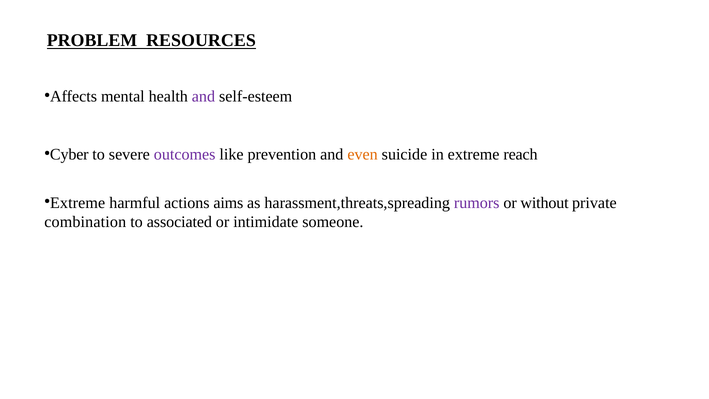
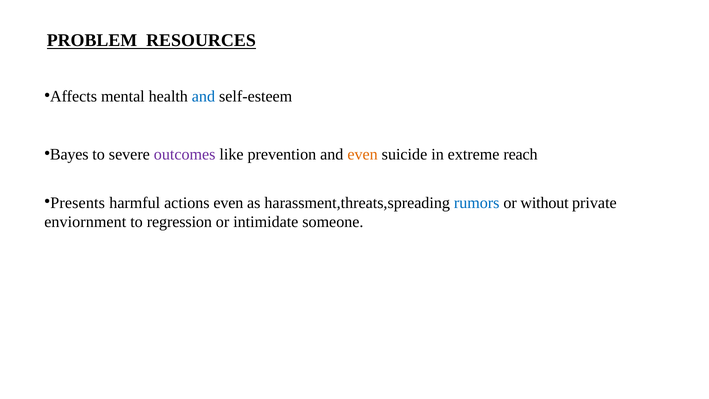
and colour: purple -> blue (203, 97)
Cyber: Cyber -> Bayes (69, 154)
Extreme: Extreme -> Presents (78, 203)
actions aims: aims -> even (228, 203)
rumors colour: purple -> blue (477, 203)
combination: combination -> enviornment (85, 222)
associated: associated -> regression (179, 222)
